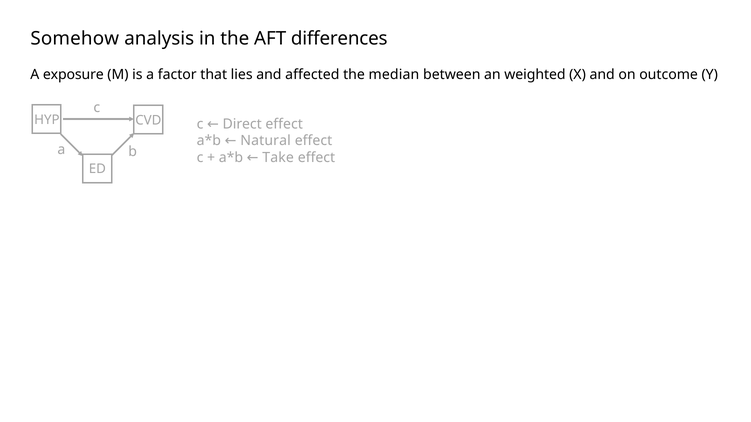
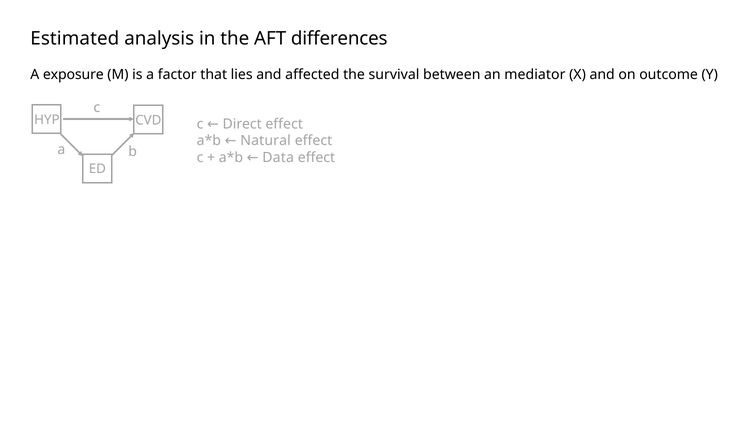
Somehow: Somehow -> Estimated (75, 39)
median: median -> survival (394, 75)
weighted: weighted -> mediator (535, 75)
Take: Take -> Data (278, 158)
